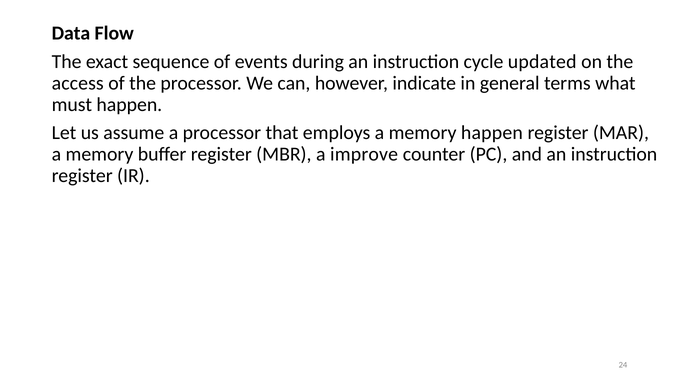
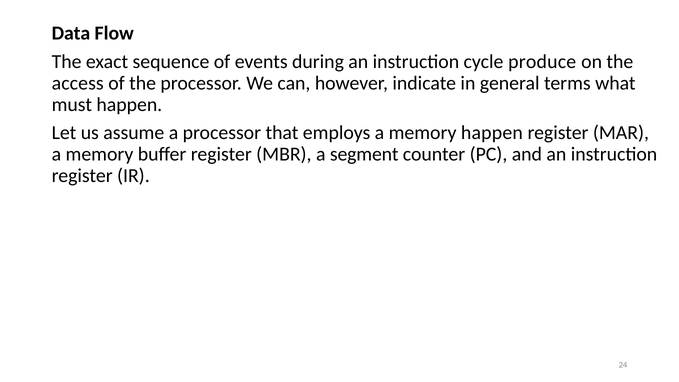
updated: updated -> produce (542, 62)
improve: improve -> segment (364, 154)
